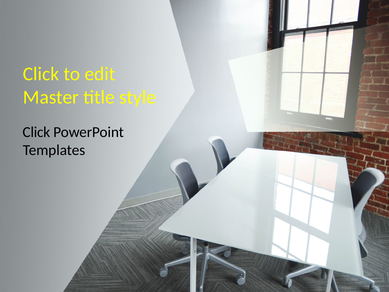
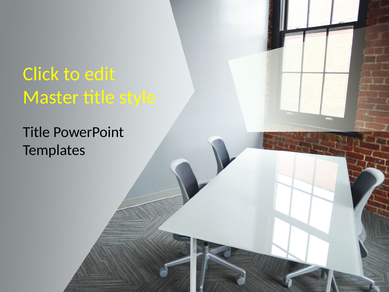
Click: Click -> Title (36, 132)
